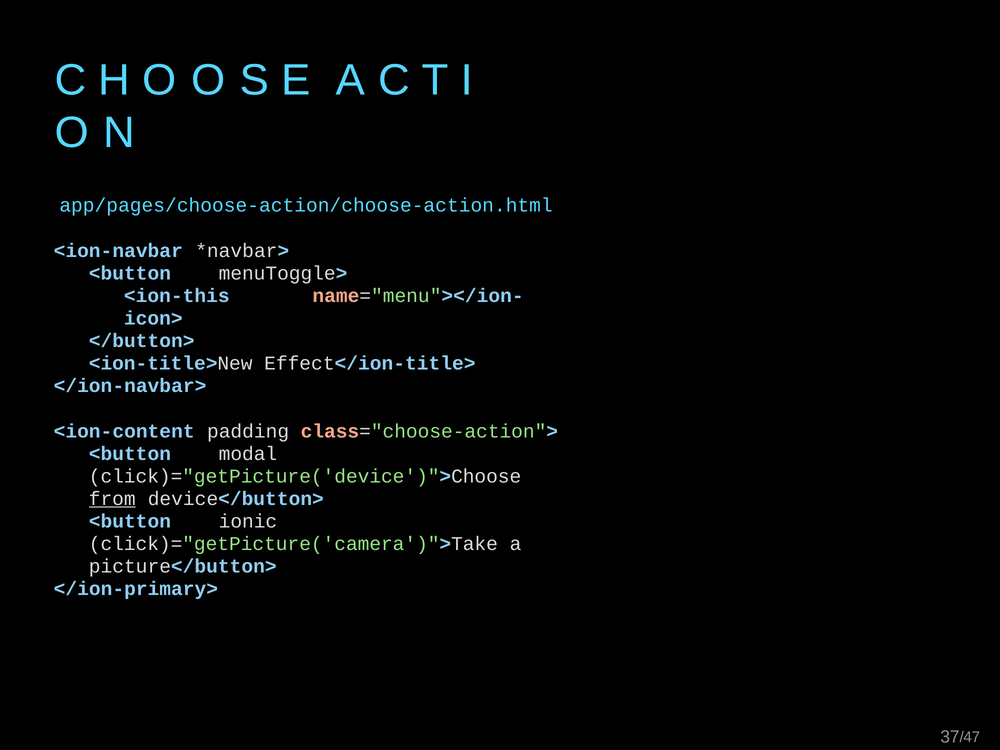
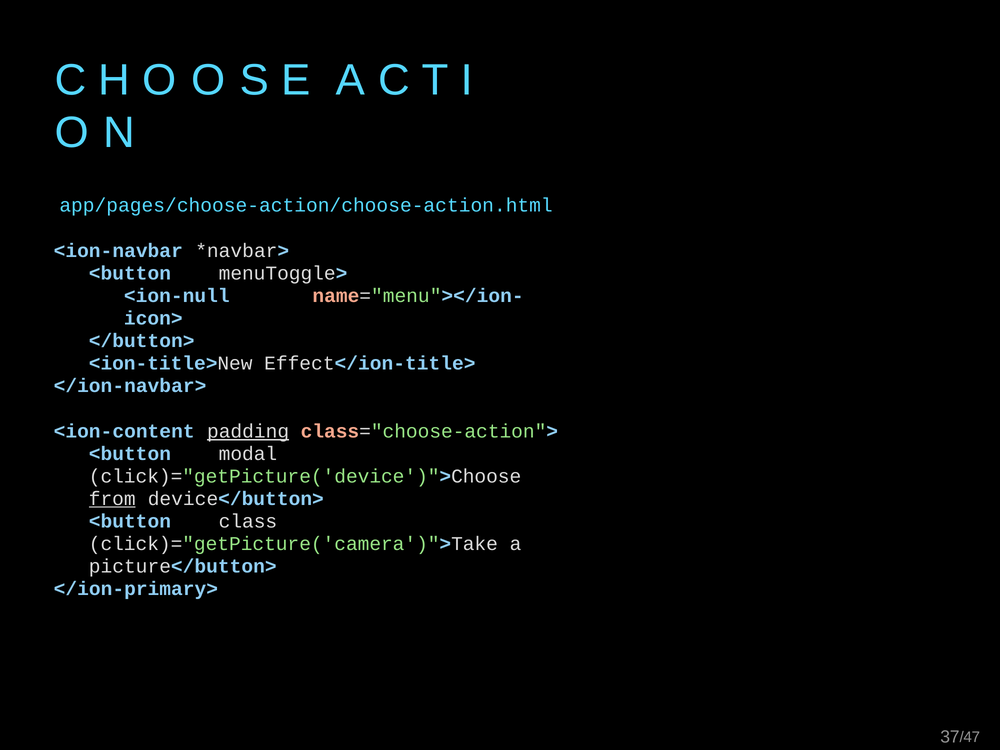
<ion-this: <ion-this -> <ion-null (177, 296)
padding underline: none -> present (248, 431)
ionic: ionic -> class (248, 521)
